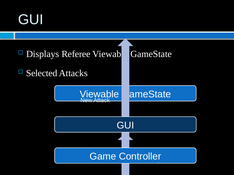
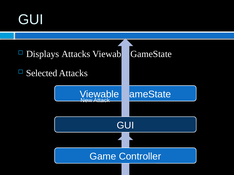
Displays Referee: Referee -> Attacks (76, 54)
